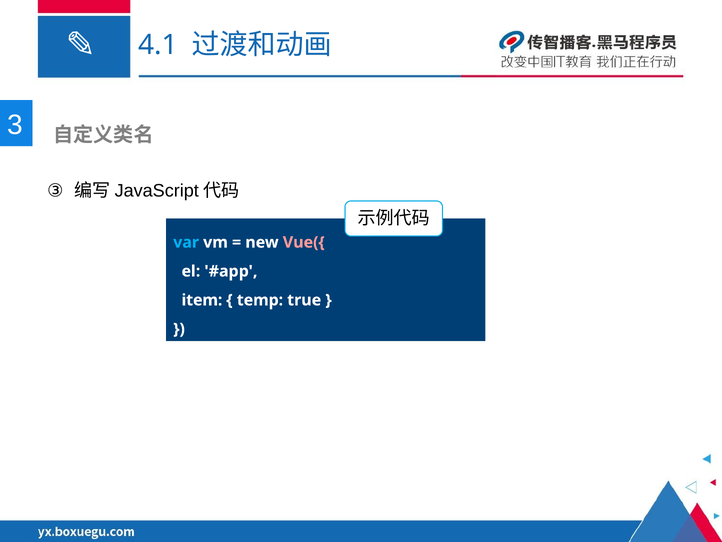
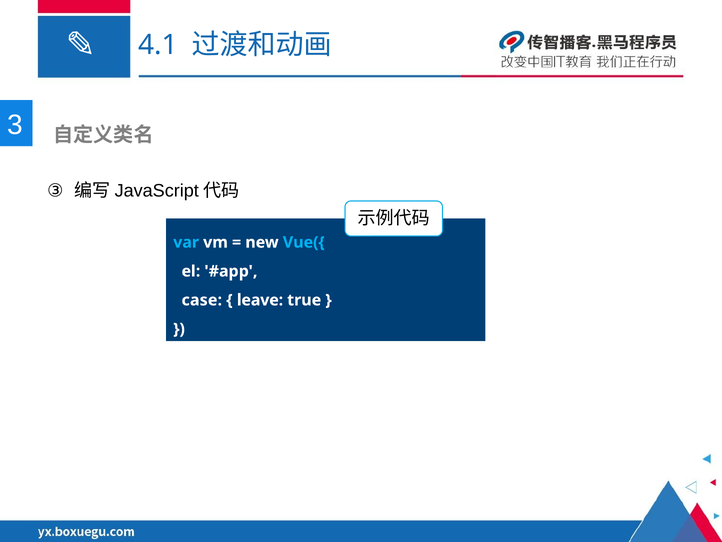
Vue({ colour: pink -> light blue (304, 242)
item: item -> case (202, 300)
temp: temp -> leave (260, 300)
